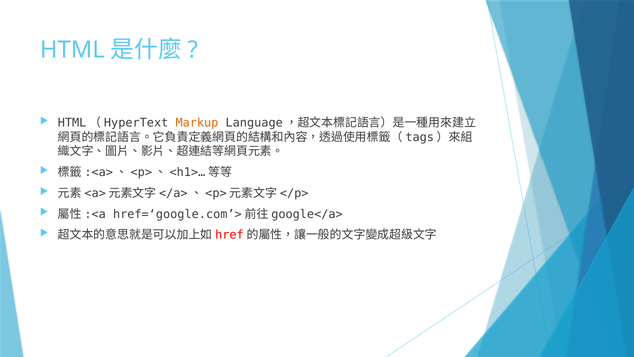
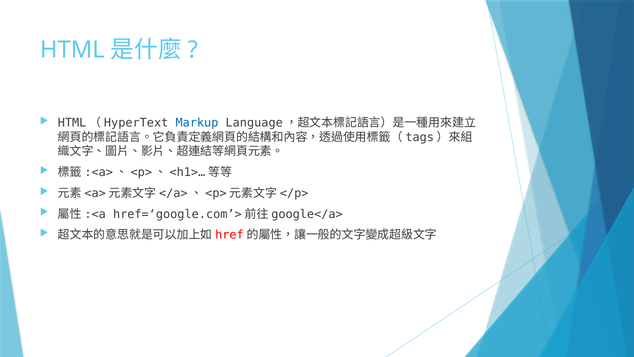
Markup colour: orange -> blue (197, 123)
